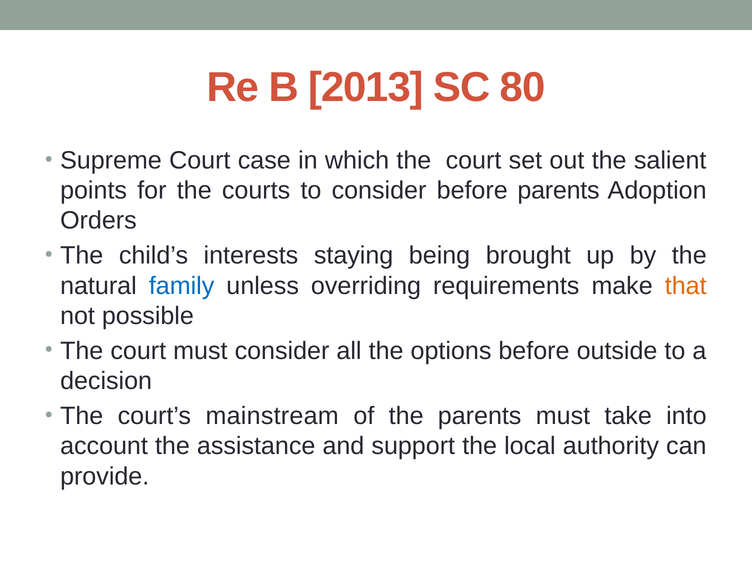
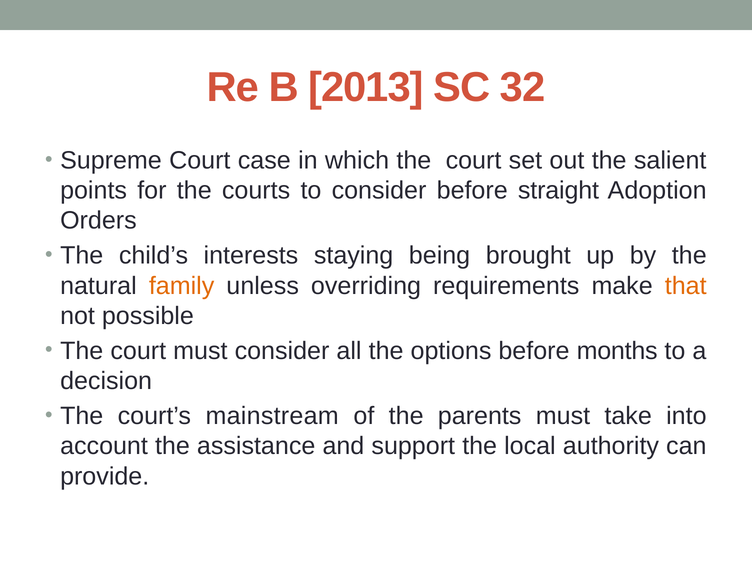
80: 80 -> 32 (523, 87)
before parents: parents -> straight (558, 191)
family colour: blue -> orange (182, 286)
outside: outside -> months (617, 351)
